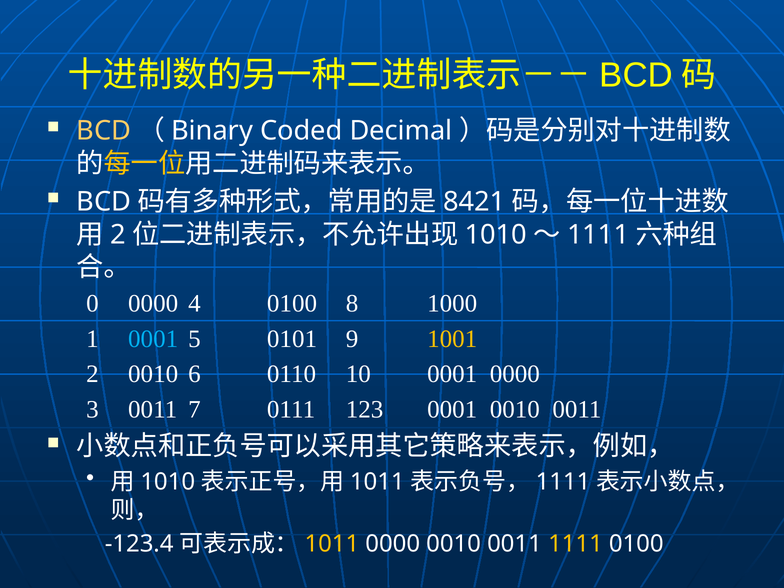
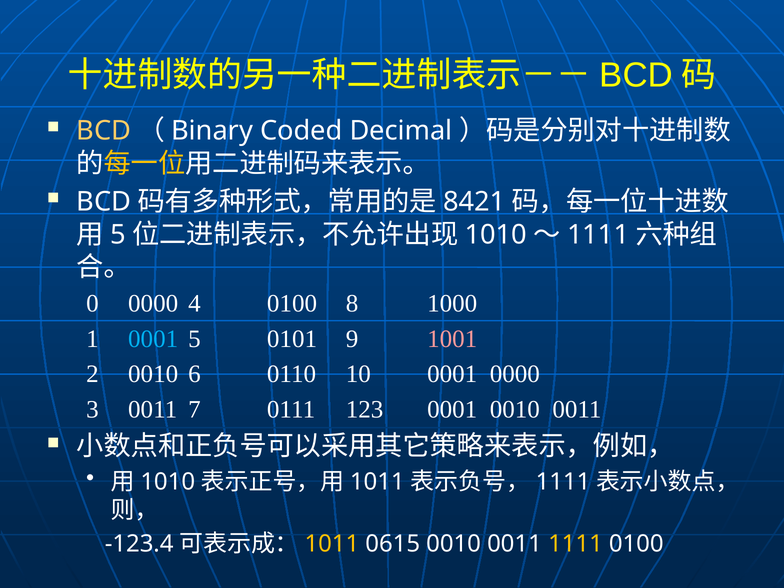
2: 2 -> 5 (118, 235)
1001 colour: yellow -> pink (452, 339)
0000: 0000 -> 0615 (393, 544)
